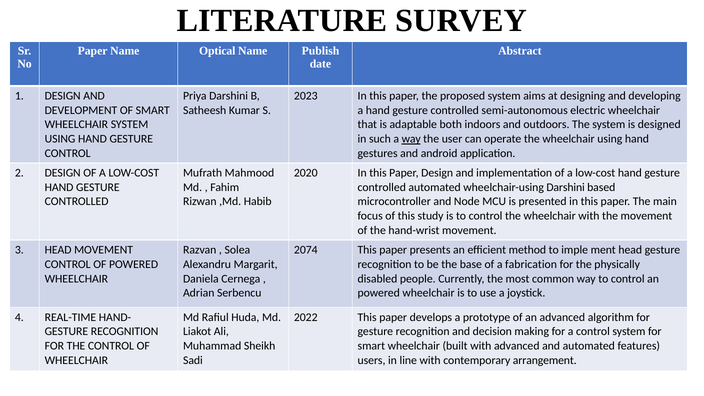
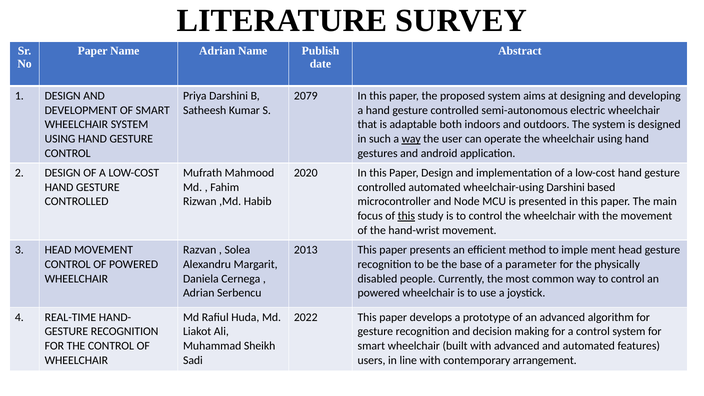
Name Optical: Optical -> Adrian (217, 51)
2023: 2023 -> 2079 (306, 96)
this underline: none -> present (406, 216)
2074: 2074 -> 2013 (306, 250)
fabrication: fabrication -> parameter (531, 264)
